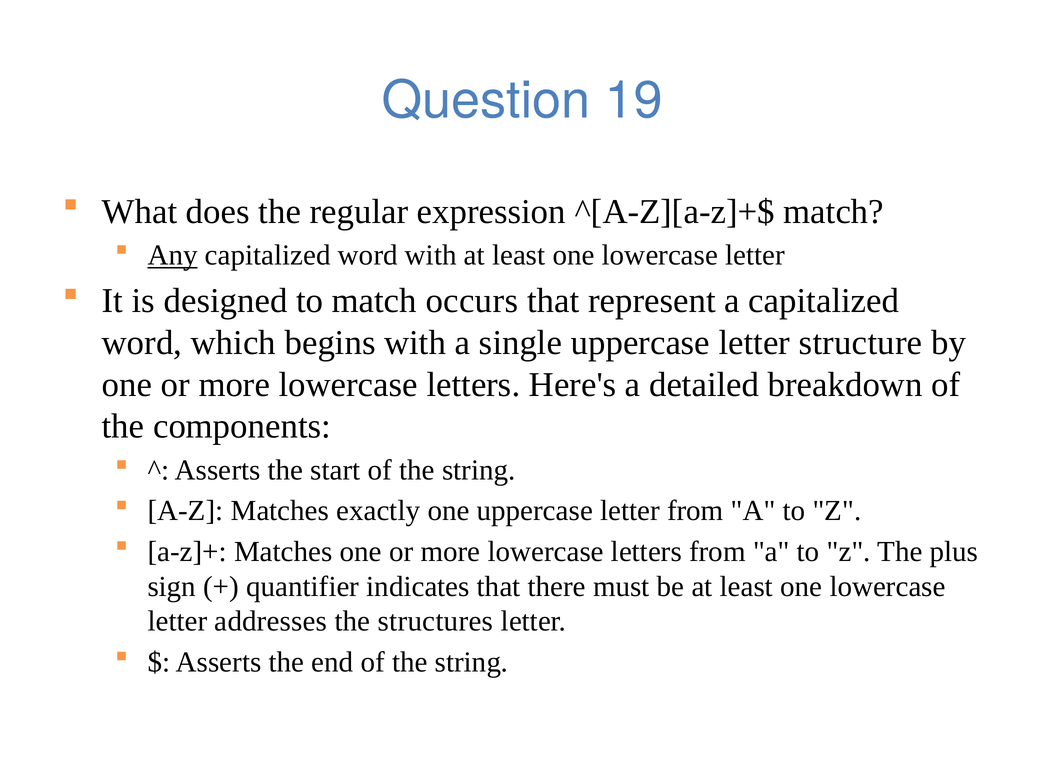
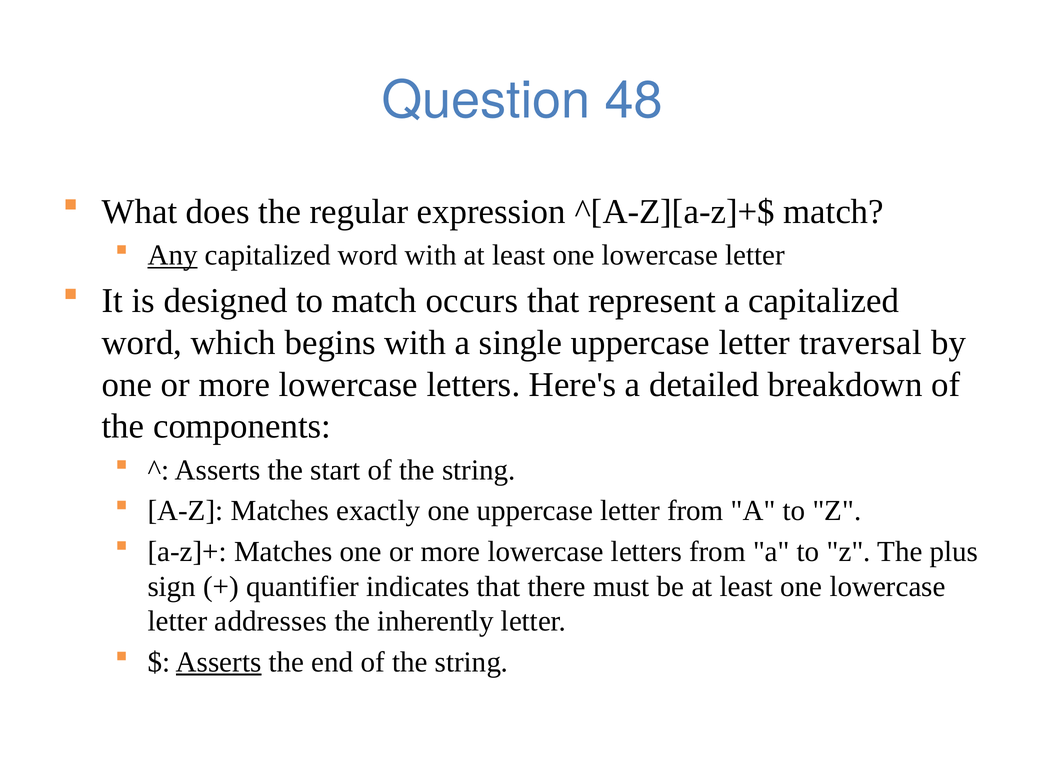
19: 19 -> 48 (634, 100)
structure: structure -> traversal (860, 343)
structures: structures -> inherently (436, 621)
Asserts underline: none -> present (219, 662)
